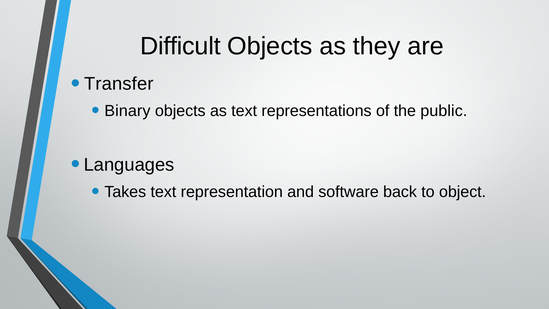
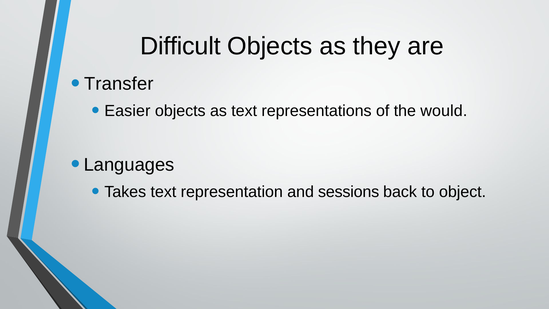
Binary: Binary -> Easier (127, 111)
public: public -> would (444, 111)
software: software -> sessions (349, 192)
